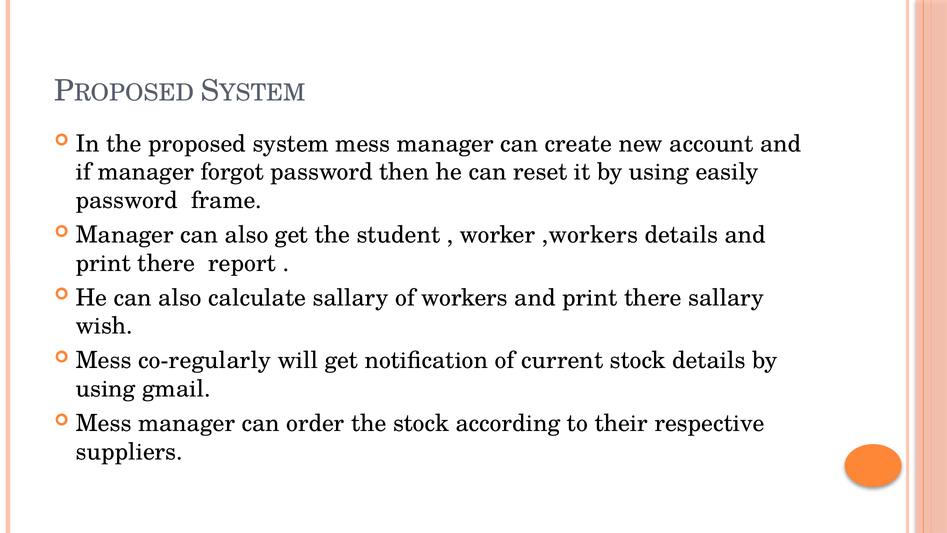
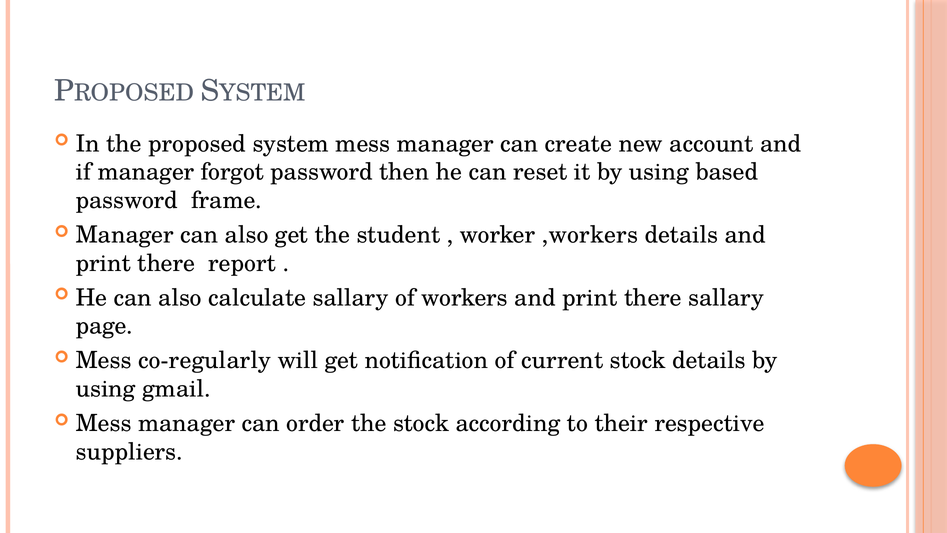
easily: easily -> based (727, 172)
wish: wish -> page (104, 326)
